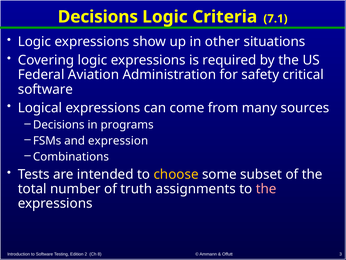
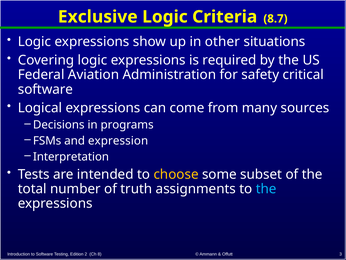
Decisions: Decisions -> Exclusive (98, 17)
7.1: 7.1 -> 8.7 (275, 19)
Combinations: Combinations -> Interpretation (71, 156)
the colour: pink -> light blue (266, 189)
